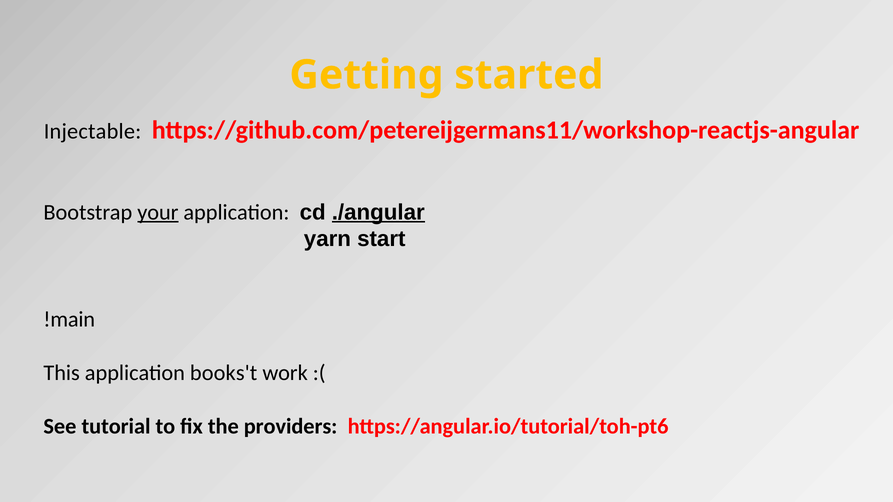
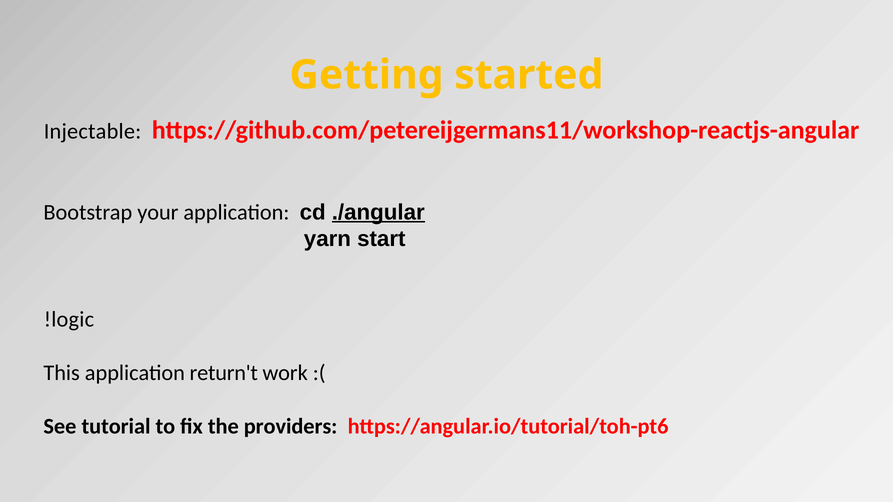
your underline: present -> none (158, 212)
!main: !main -> !logic (69, 320)
books't: books't -> return't (224, 373)
